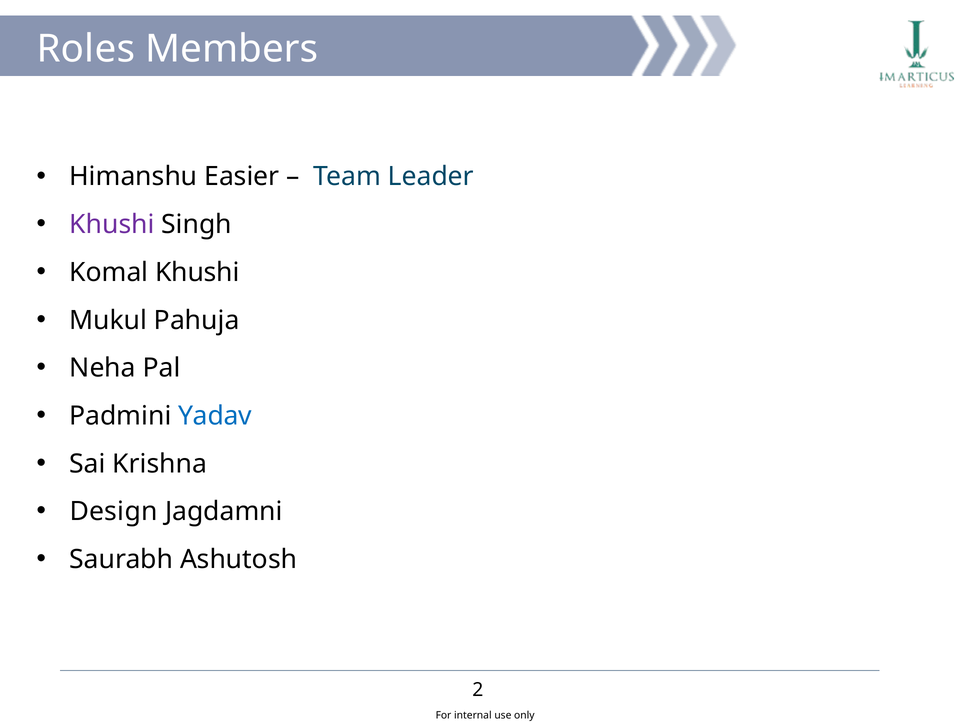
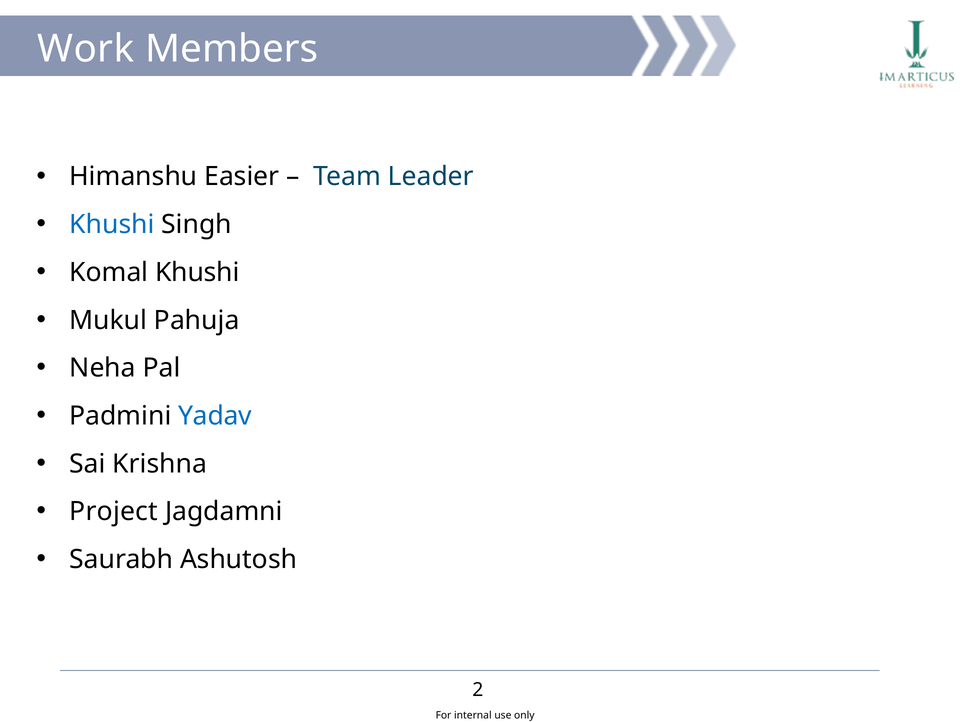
Roles: Roles -> Work (86, 49)
Khushi colour: purple -> blue (112, 224)
Design: Design -> Project (114, 511)
